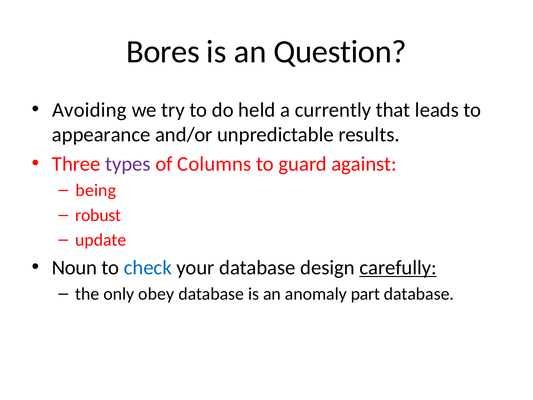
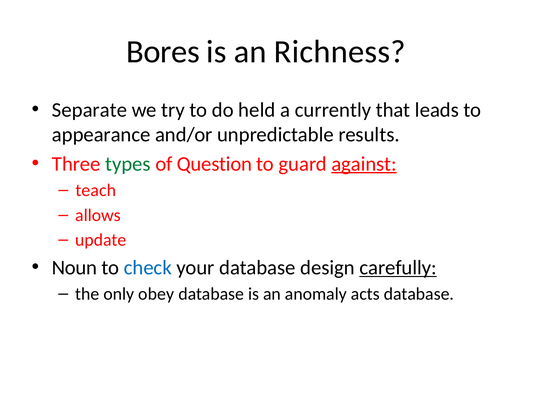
Question: Question -> Richness (340, 52)
Avoiding: Avoiding -> Separate (89, 110)
types colour: purple -> green (128, 164)
Columns: Columns -> Question (214, 164)
against underline: none -> present (364, 164)
being: being -> teach (96, 190)
robust: robust -> allows (98, 215)
part: part -> acts (365, 294)
